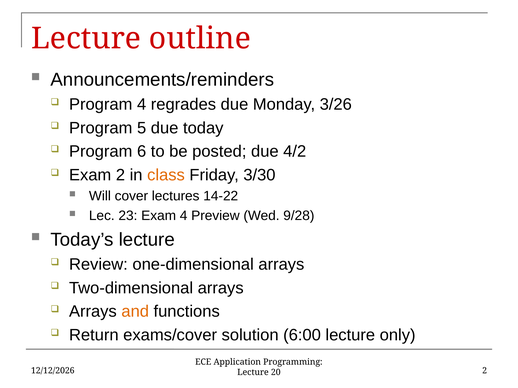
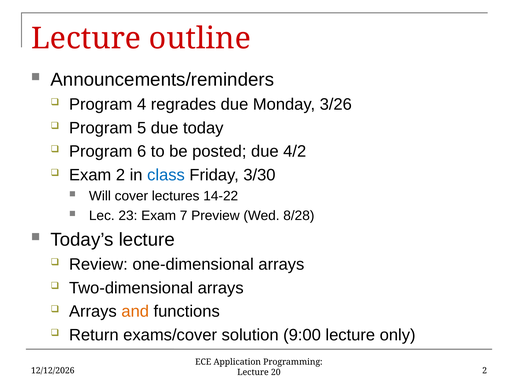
class colour: orange -> blue (166, 175)
Exam 4: 4 -> 7 (184, 216)
9/28: 9/28 -> 8/28 (299, 216)
6:00: 6:00 -> 9:00 (302, 335)
